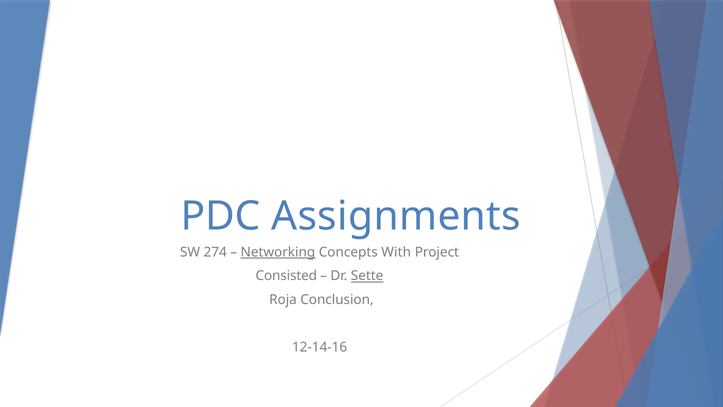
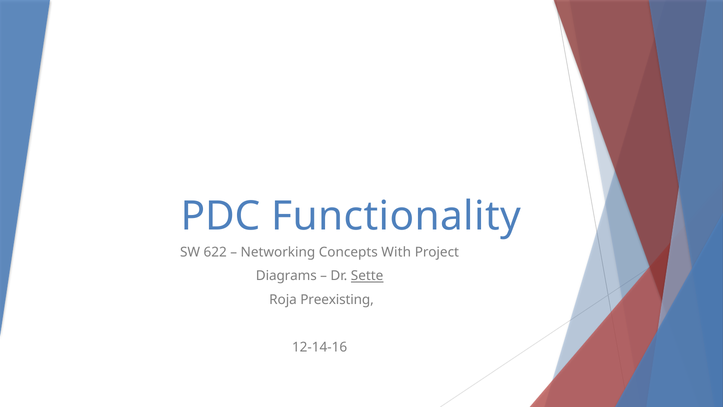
Assignments: Assignments -> Functionality (396, 216)
274: 274 -> 622 (215, 252)
Networking underline: present -> none (278, 252)
Consisted: Consisted -> Diagrams (286, 276)
Conclusion: Conclusion -> Preexisting (337, 300)
